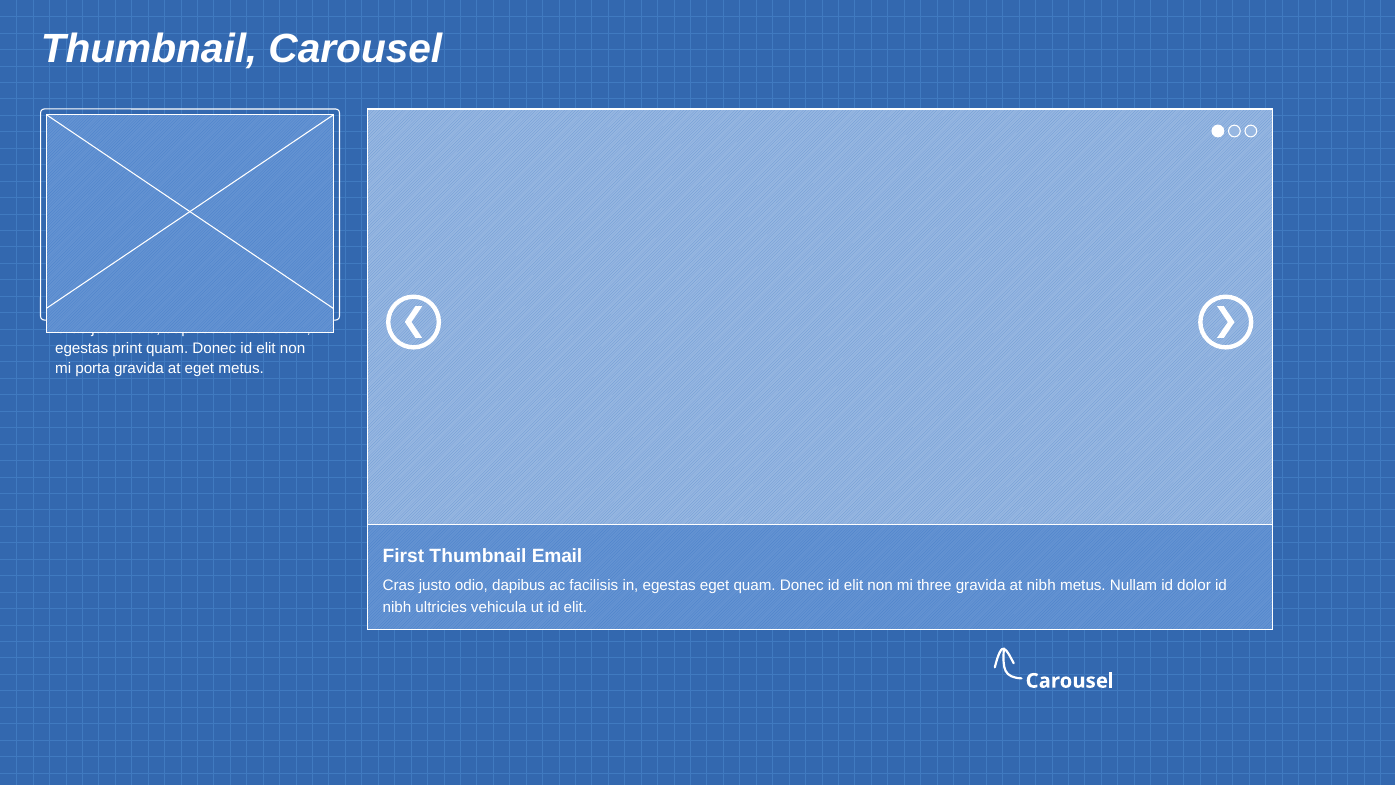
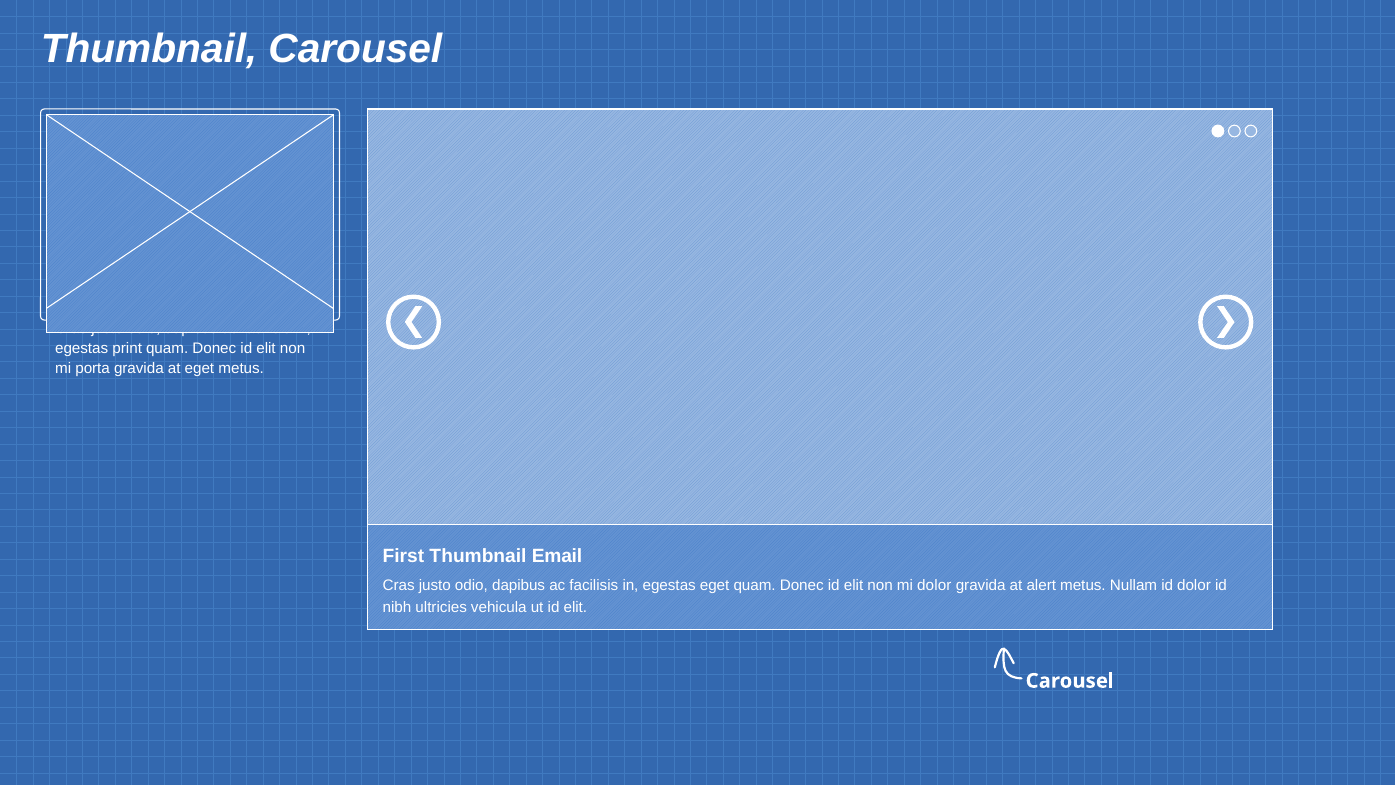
mi three: three -> dolor (934, 585)
at nibh: nibh -> alert (1041, 585)
